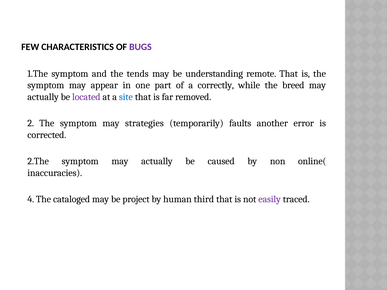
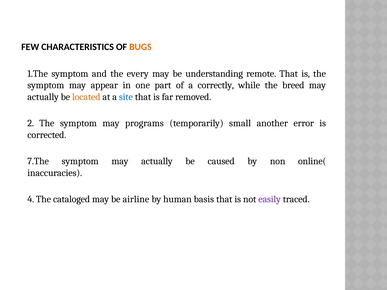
BUGS colour: purple -> orange (140, 47)
tends: tends -> every (138, 74)
located colour: purple -> orange (86, 97)
strategies: strategies -> programs (144, 123)
faults: faults -> small (240, 123)
2.The: 2.The -> 7.The (38, 161)
project: project -> airline (136, 199)
third: third -> basis (204, 199)
